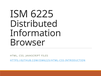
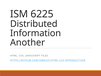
Browser: Browser -> Another (28, 42)
